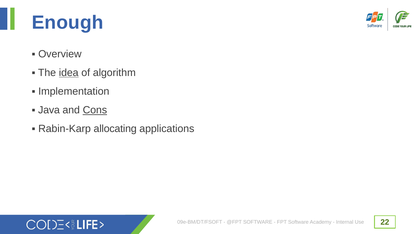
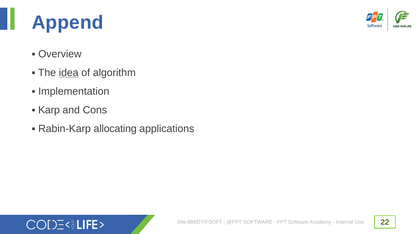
Enough: Enough -> Append (68, 23)
Java: Java -> Karp (49, 110)
Cons underline: present -> none (95, 110)
